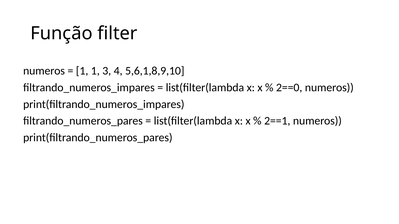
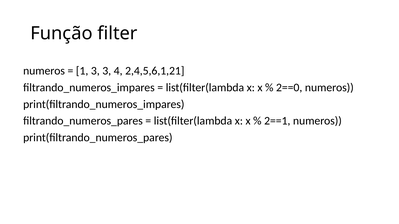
1 1: 1 -> 3 (95, 71)
5,6,1,8,9,10: 5,6,1,8,9,10 -> 2,4,5,6,1,21 (155, 71)
